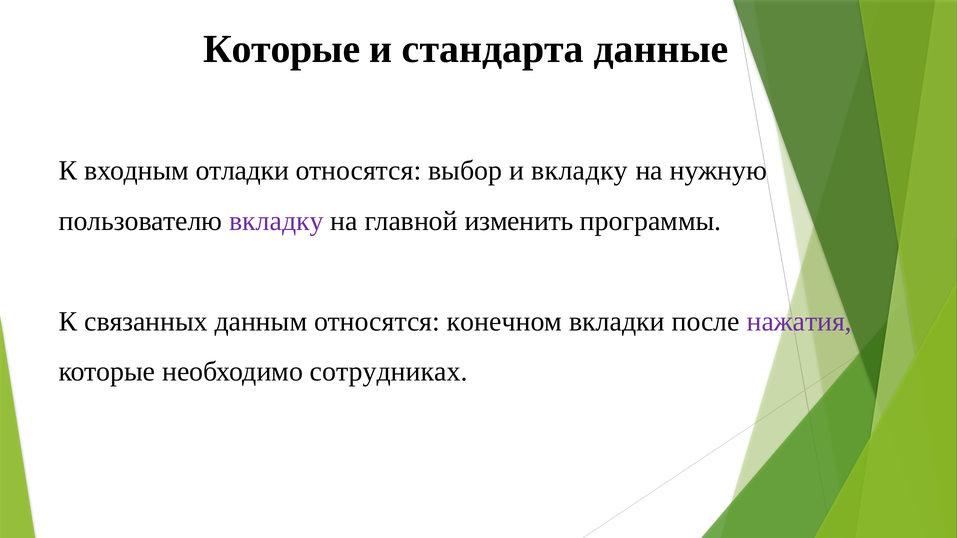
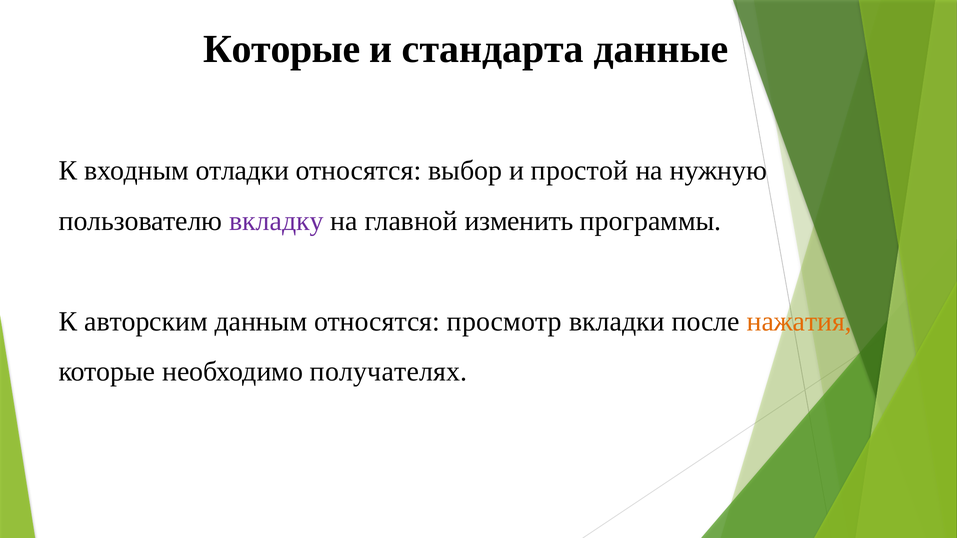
и вкладку: вкладку -> простой (580, 171)
связанных: связанных -> авторским (146, 322)
конечном: конечном -> просмотр (504, 322)
нажатия colour: purple -> orange (799, 322)
сотрудниках: сотрудниках -> получателях (389, 372)
